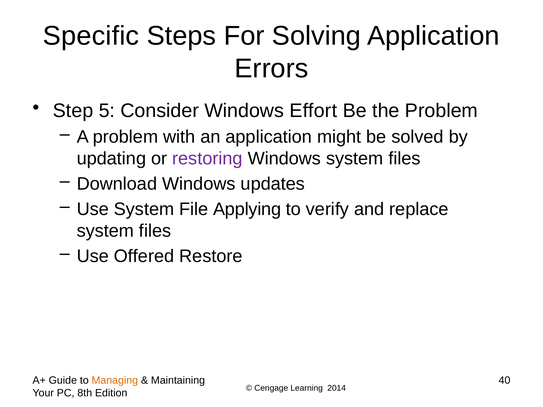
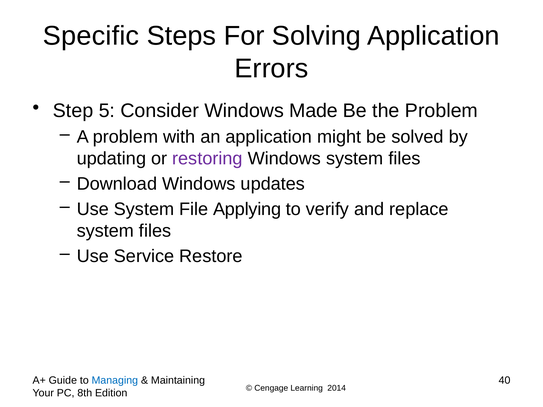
Effort: Effort -> Made (313, 111)
Offered: Offered -> Service (144, 256)
Managing colour: orange -> blue (115, 381)
